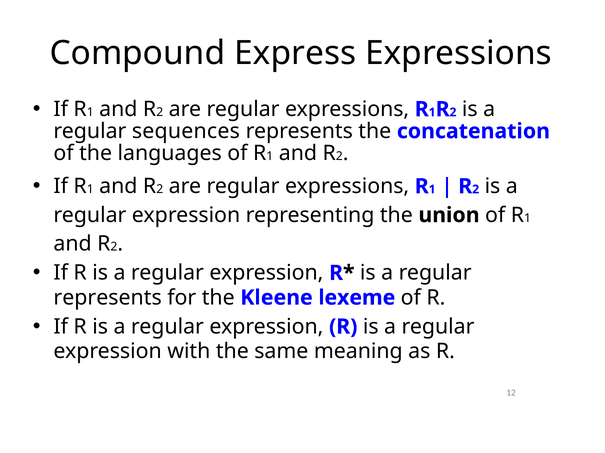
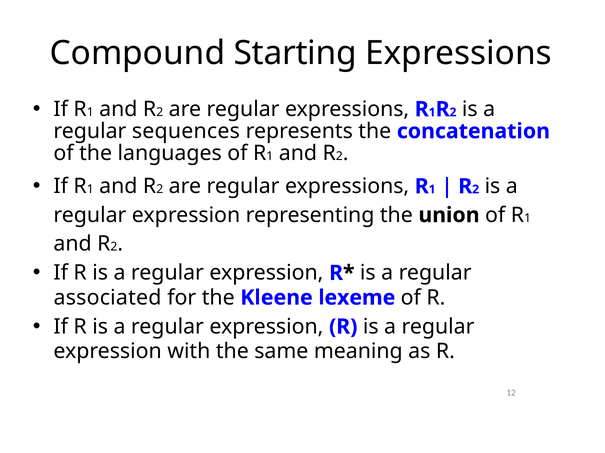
Express: Express -> Starting (295, 53)
represents: represents -> associated (108, 298)
